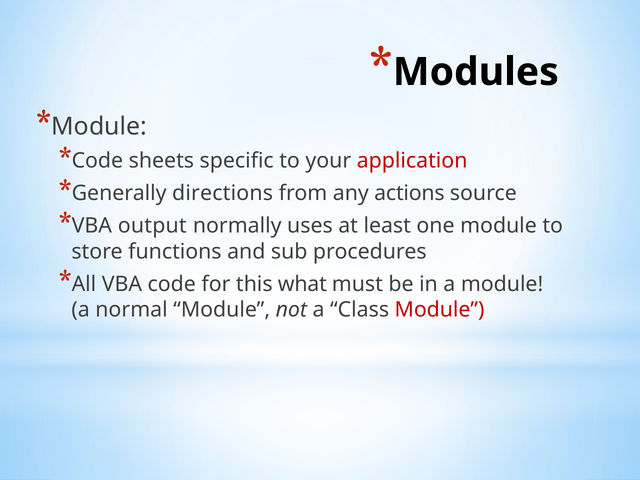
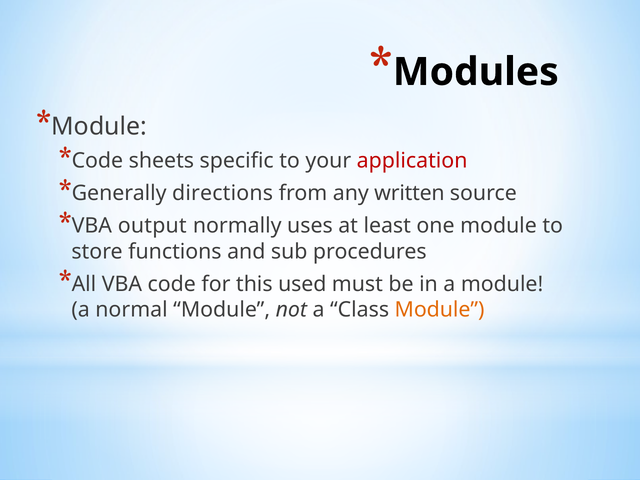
actions: actions -> written (409, 193)
what: what -> used (302, 284)
Module colour: red -> orange (440, 310)
